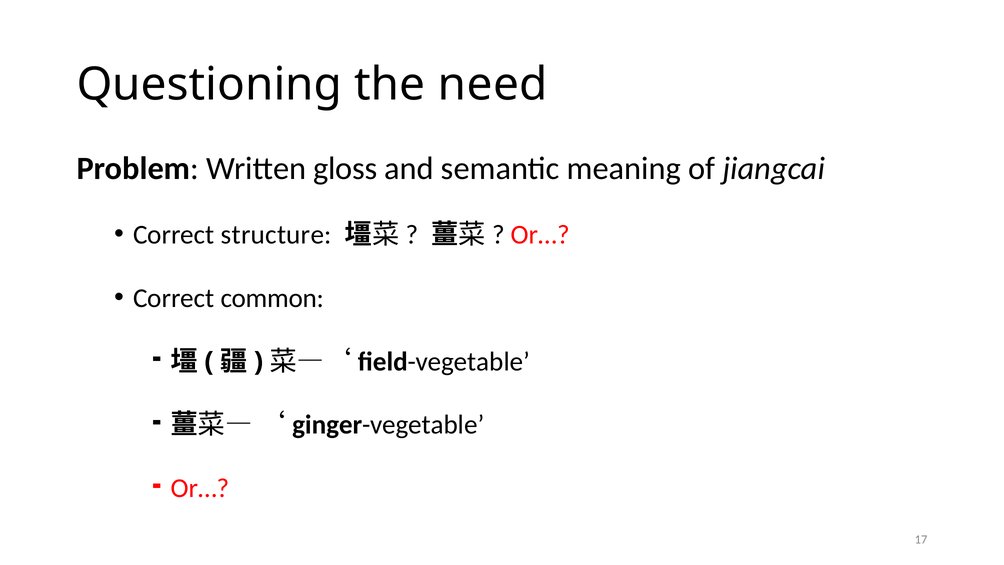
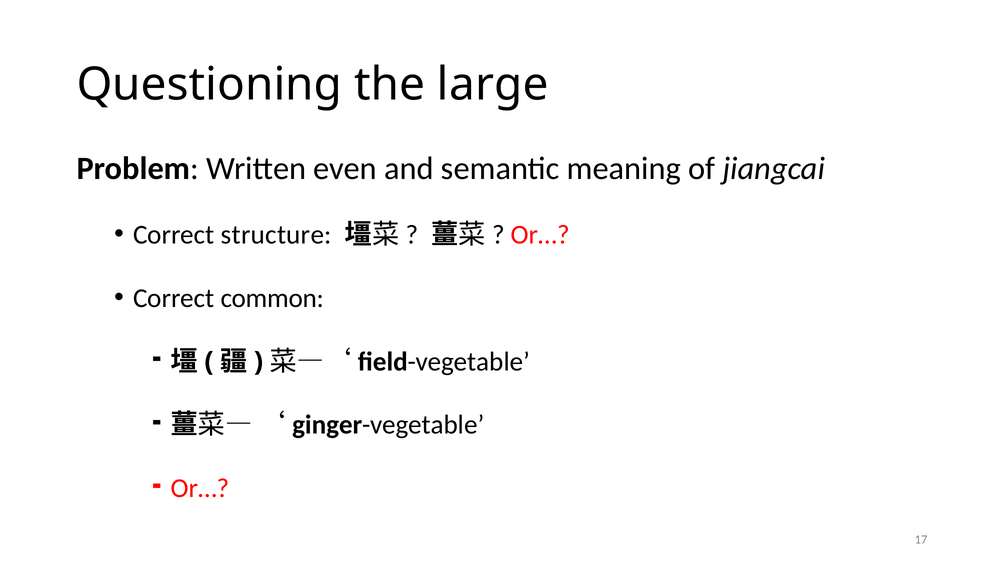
need: need -> large (493, 84)
gloss: gloss -> even (345, 169)
